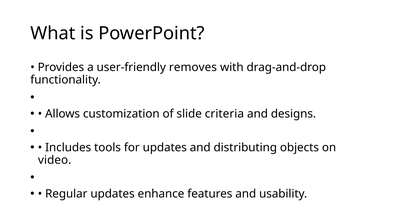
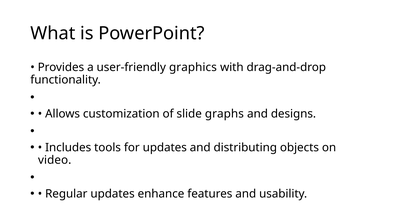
removes: removes -> graphics (193, 67)
criteria: criteria -> graphs (224, 114)
